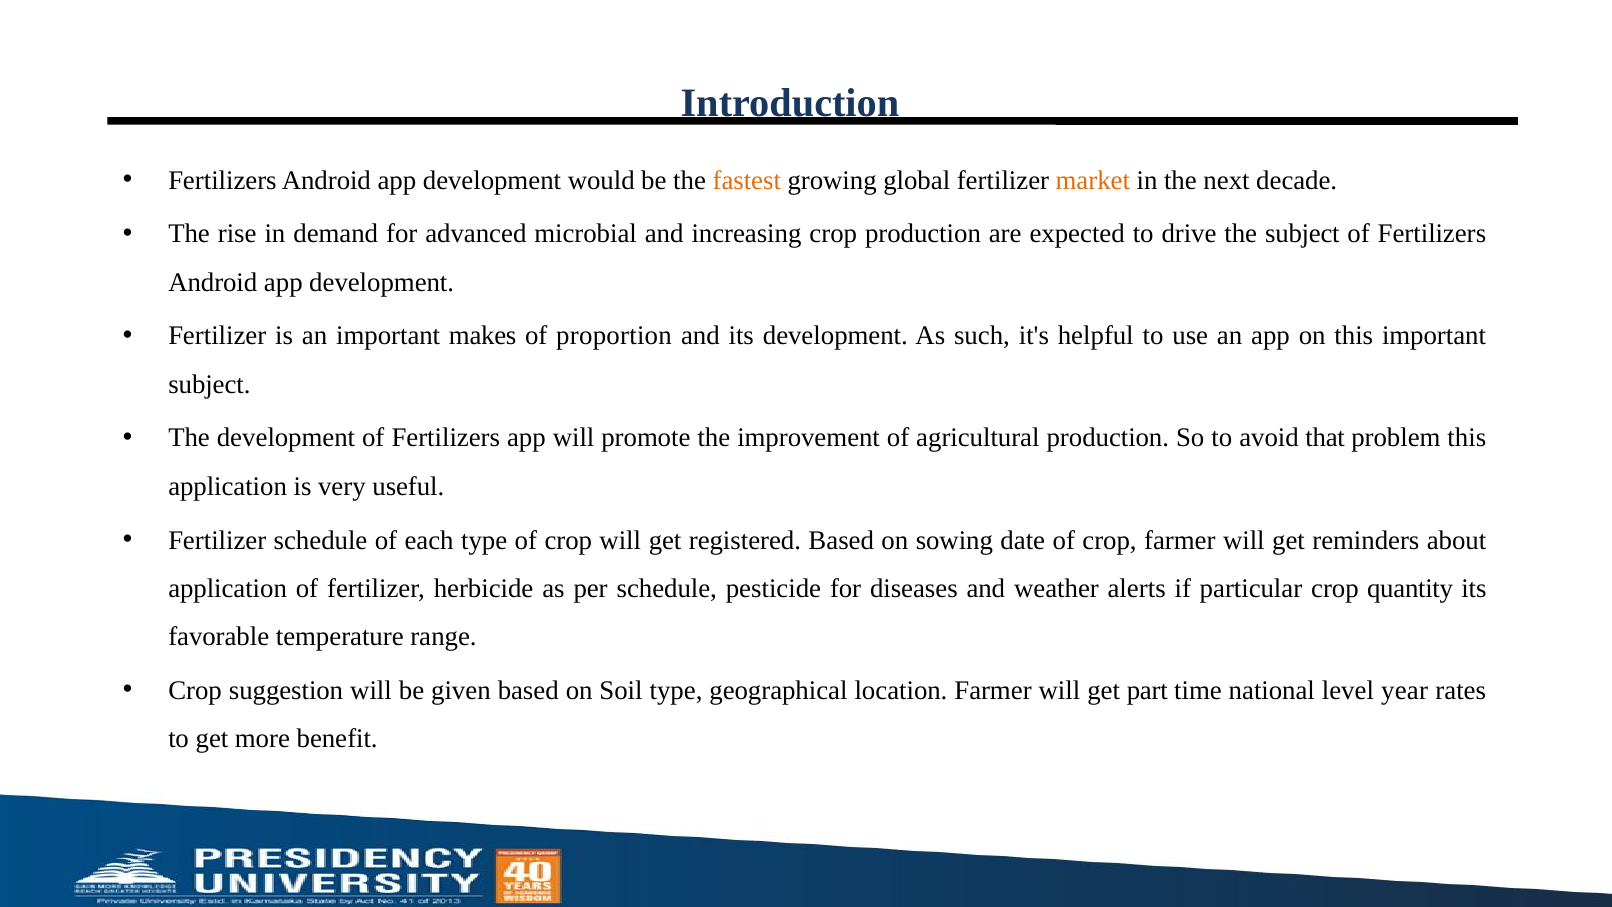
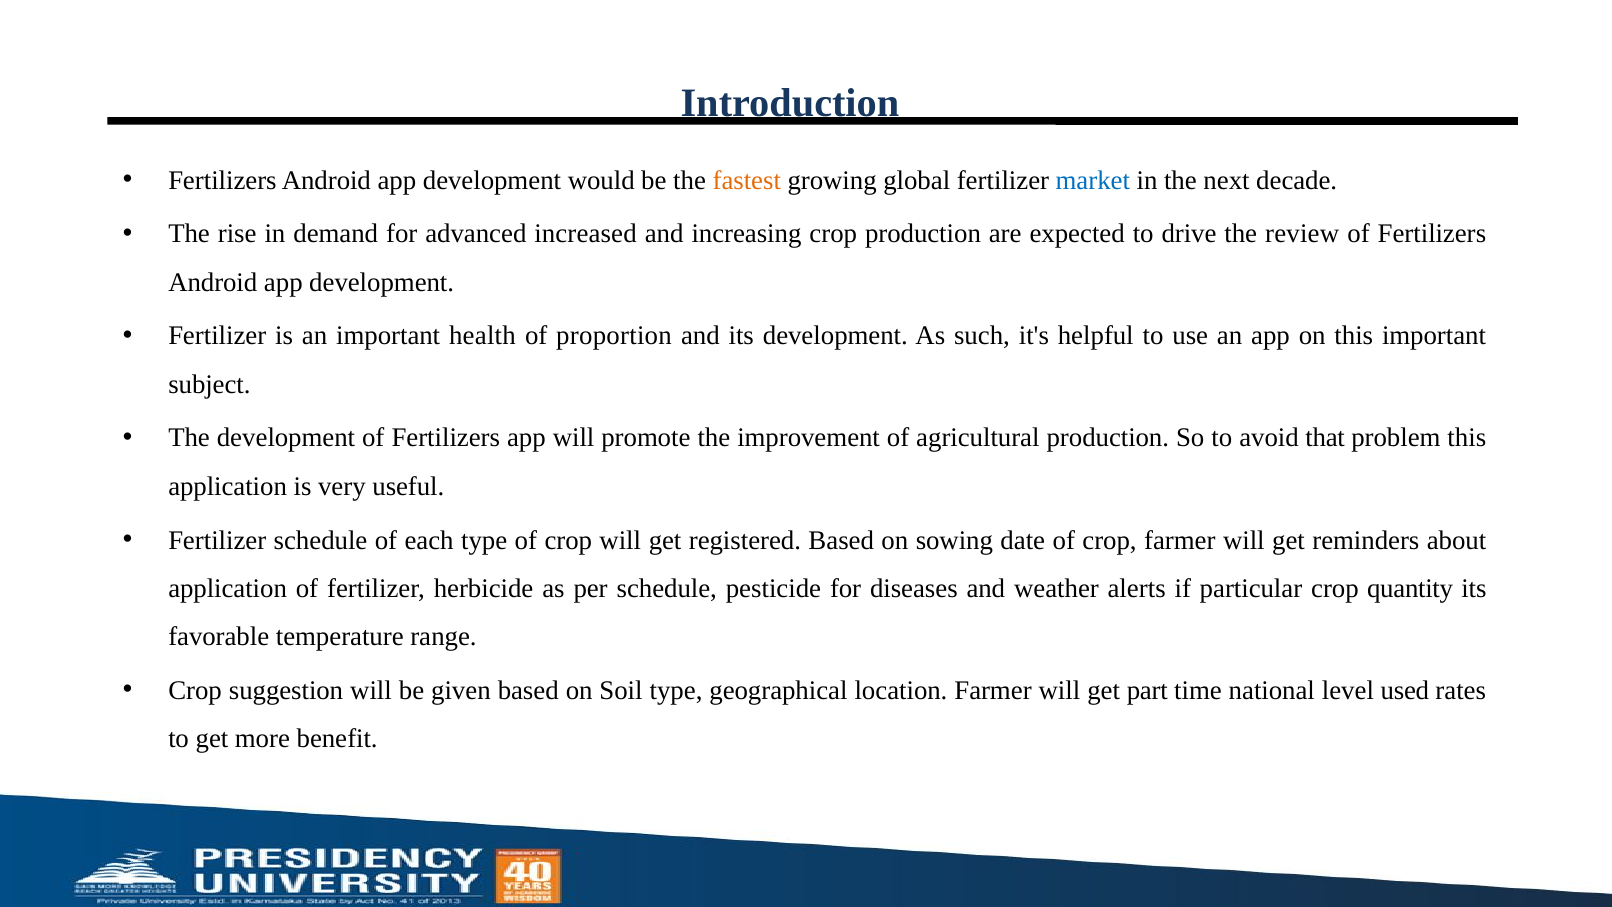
market colour: orange -> blue (1093, 180)
microbial: microbial -> increased (585, 234)
the subject: subject -> review (1302, 234)
makes: makes -> health (482, 336)
year: year -> used (1405, 690)
